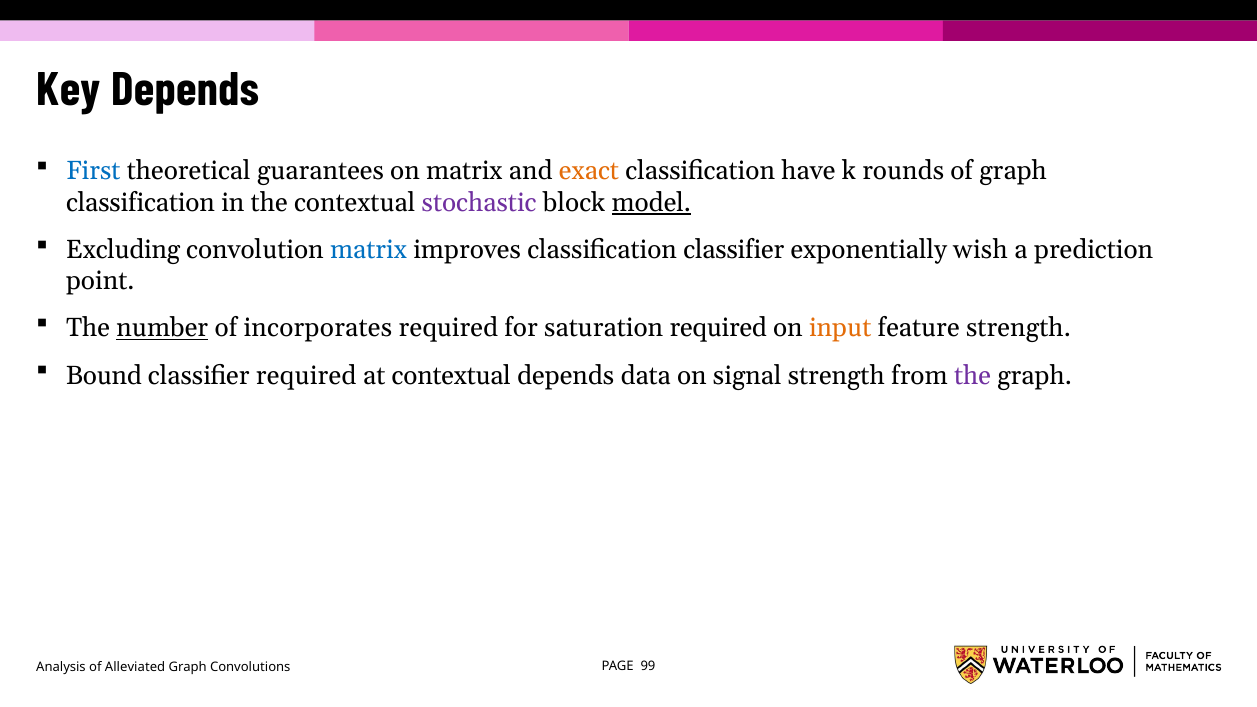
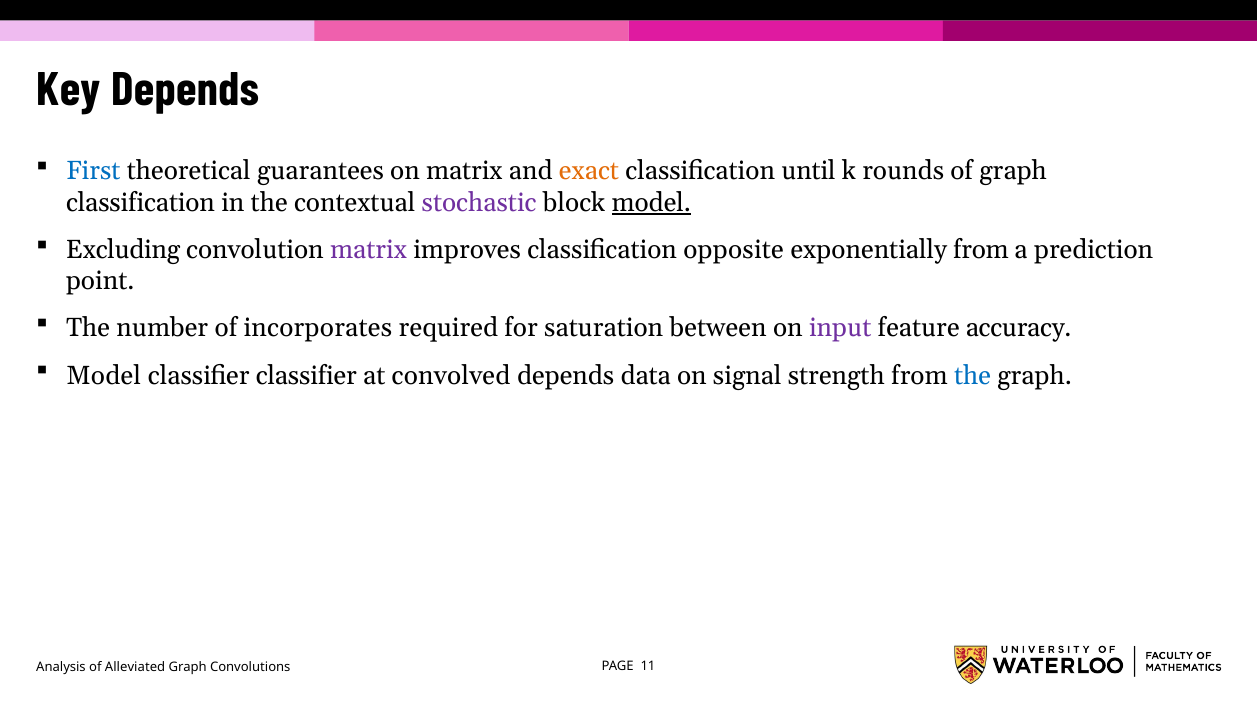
have: have -> until (809, 171)
matrix colour: blue -> purple (369, 250)
classification classifier: classifier -> opposite (734, 250)
exponentially wish: wish -> from (981, 250)
number underline: present -> none (162, 328)
saturation required: required -> between (718, 328)
input colour: orange -> purple (840, 328)
feature strength: strength -> accuracy (1019, 328)
Bound: Bound -> Model (104, 375)
classifier required: required -> classifier (306, 375)
at contextual: contextual -> convolved (451, 375)
the colour: purple -> blue (973, 375)
99: 99 -> 11 (648, 666)
